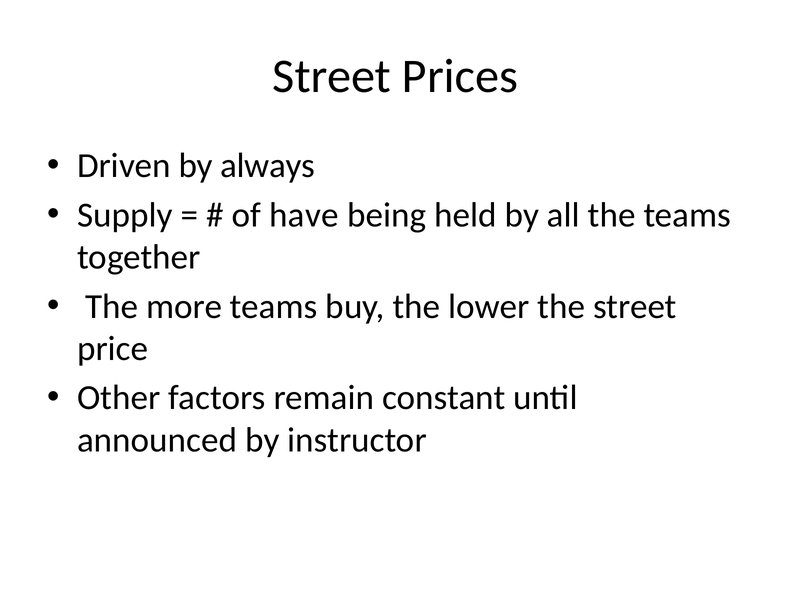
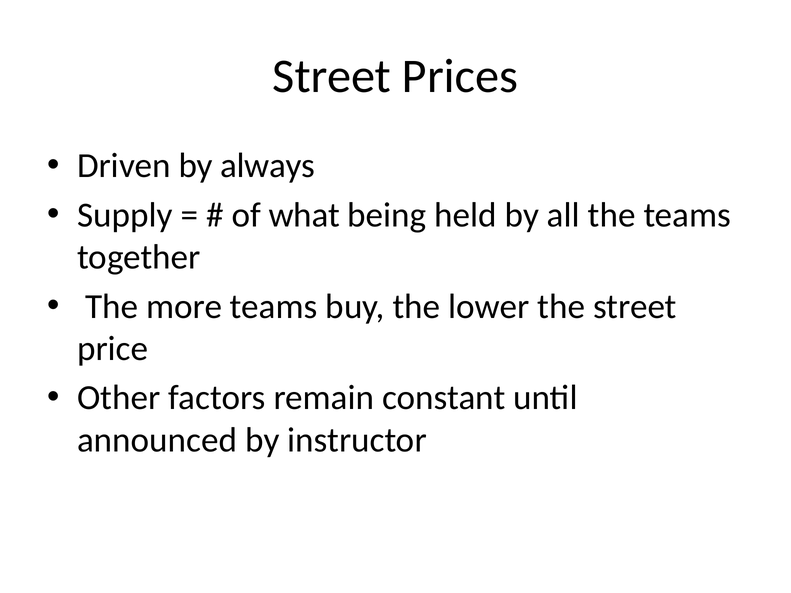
have: have -> what (304, 215)
